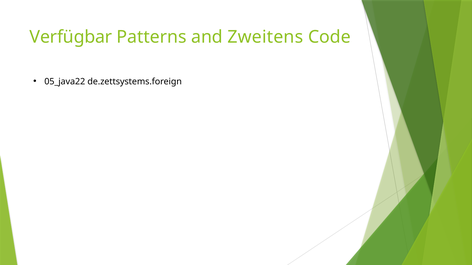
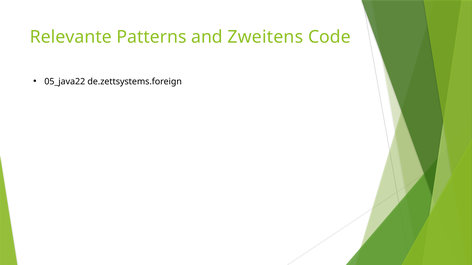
Verfügbar: Verfügbar -> Relevante (71, 37)
